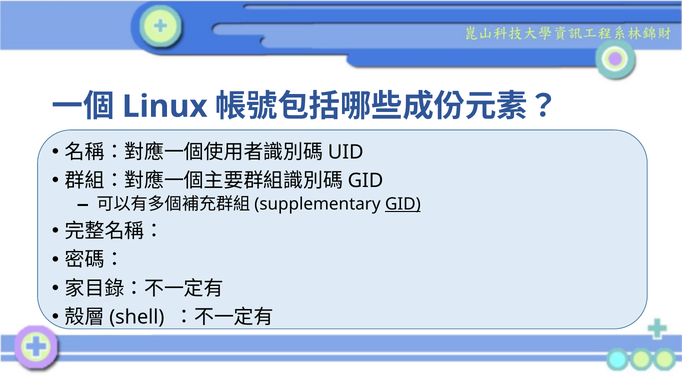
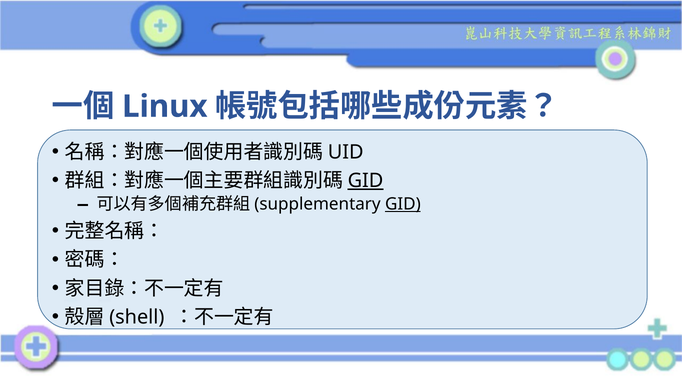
GID underline: none -> present (365, 180)
